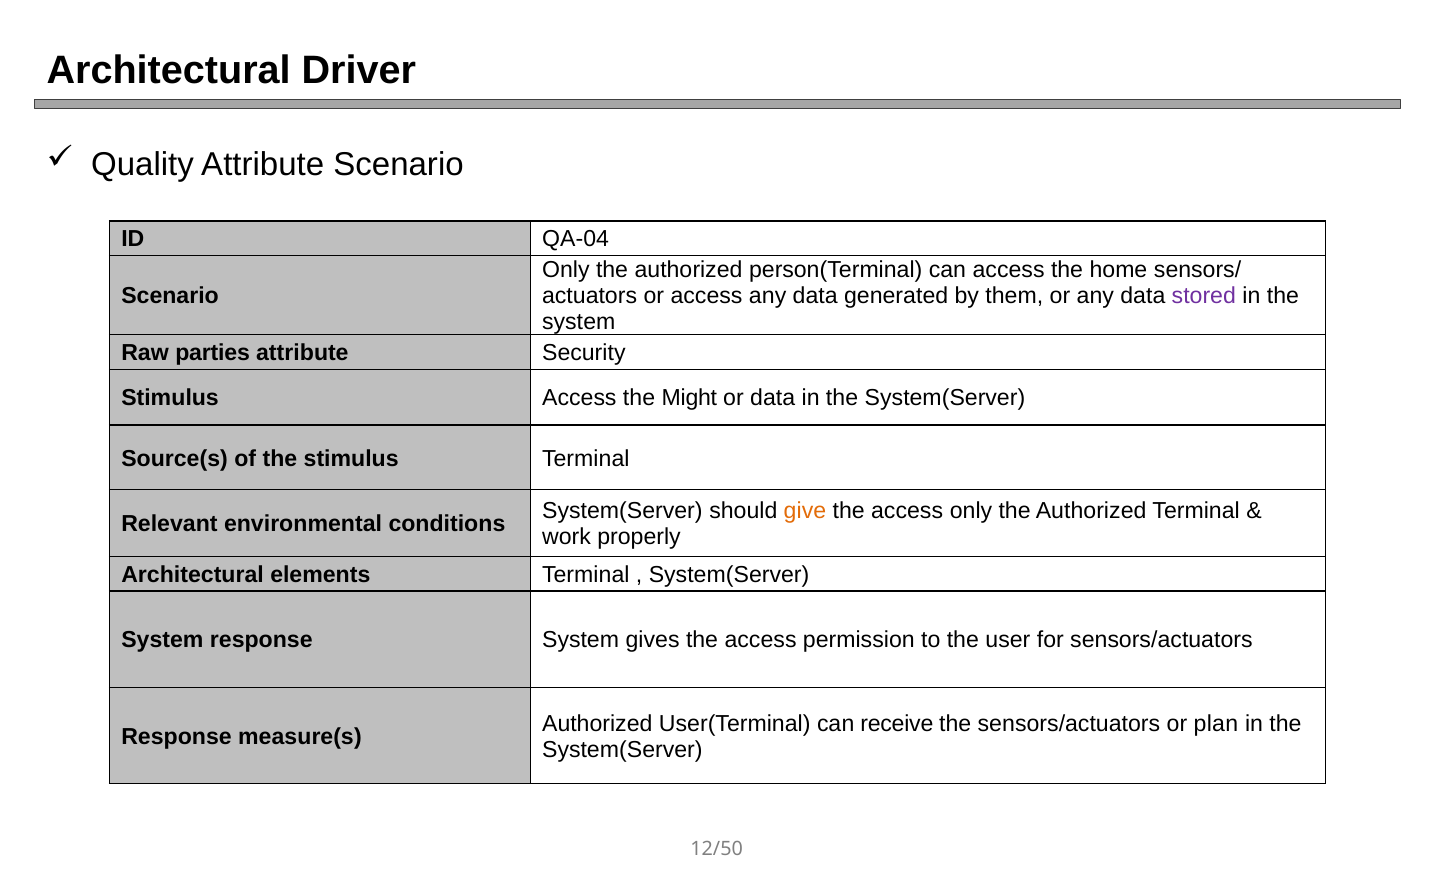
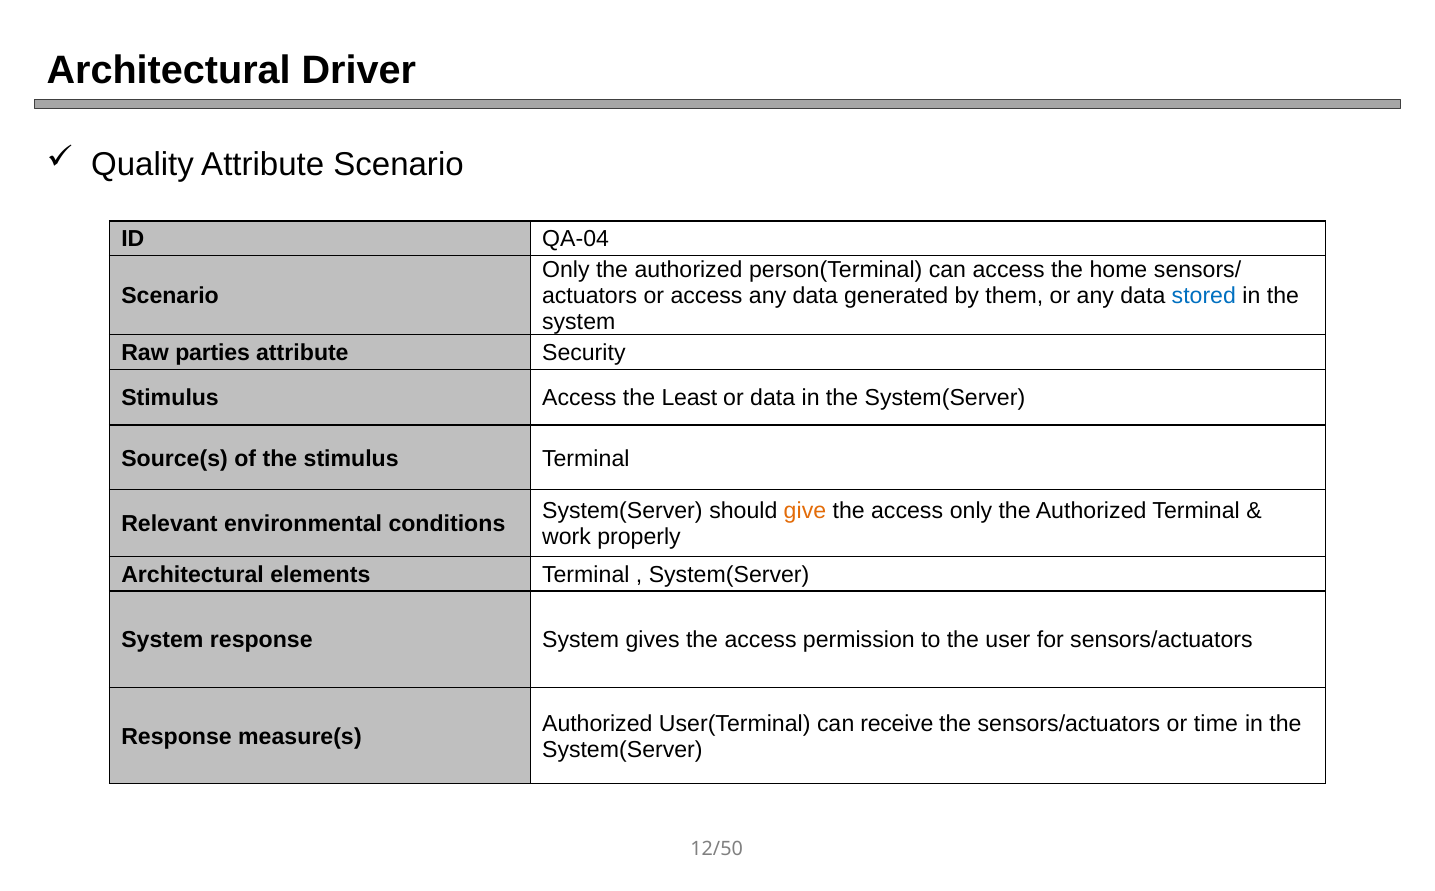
stored colour: purple -> blue (1204, 296)
Might: Might -> Least (689, 398)
plan: plan -> time (1216, 723)
